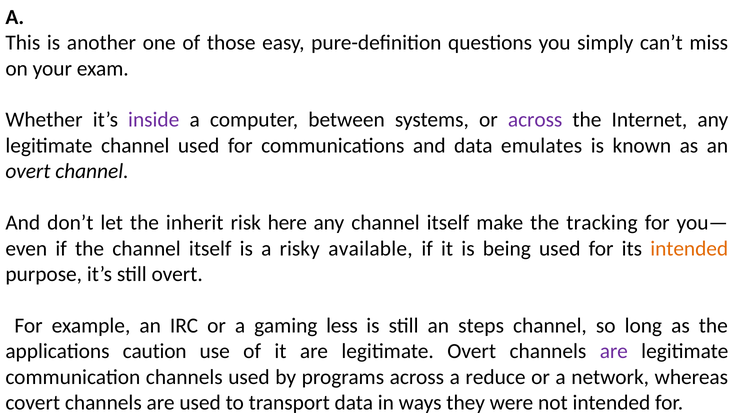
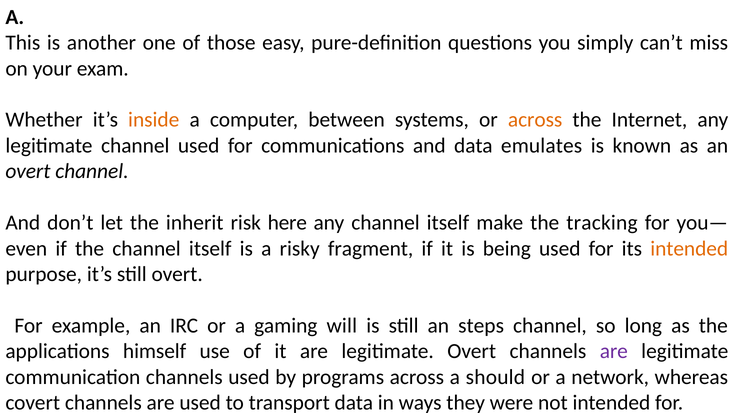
inside colour: purple -> orange (154, 120)
across colour: purple -> orange (535, 120)
available: available -> fragment (371, 248)
less: less -> will (342, 325)
caution: caution -> himself (155, 351)
reduce: reduce -> should (495, 377)
